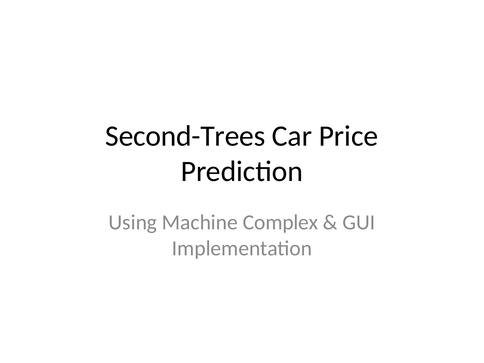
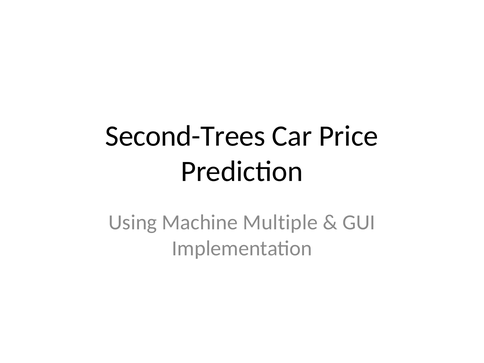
Complex: Complex -> Multiple (280, 223)
